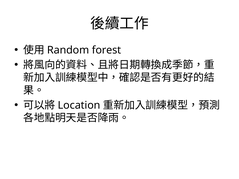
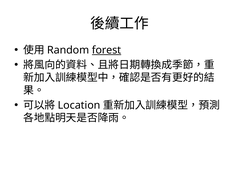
forest underline: none -> present (107, 50)
